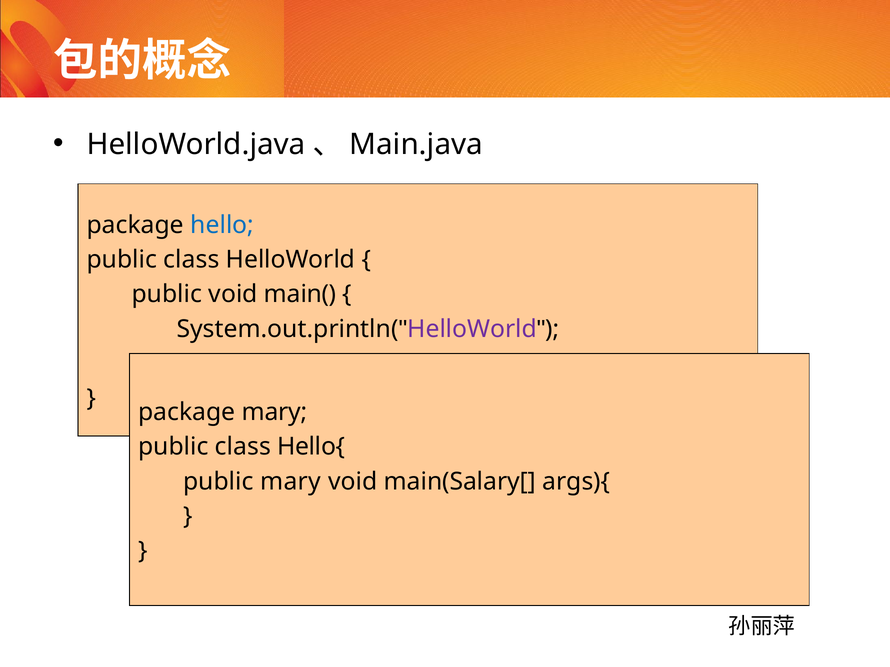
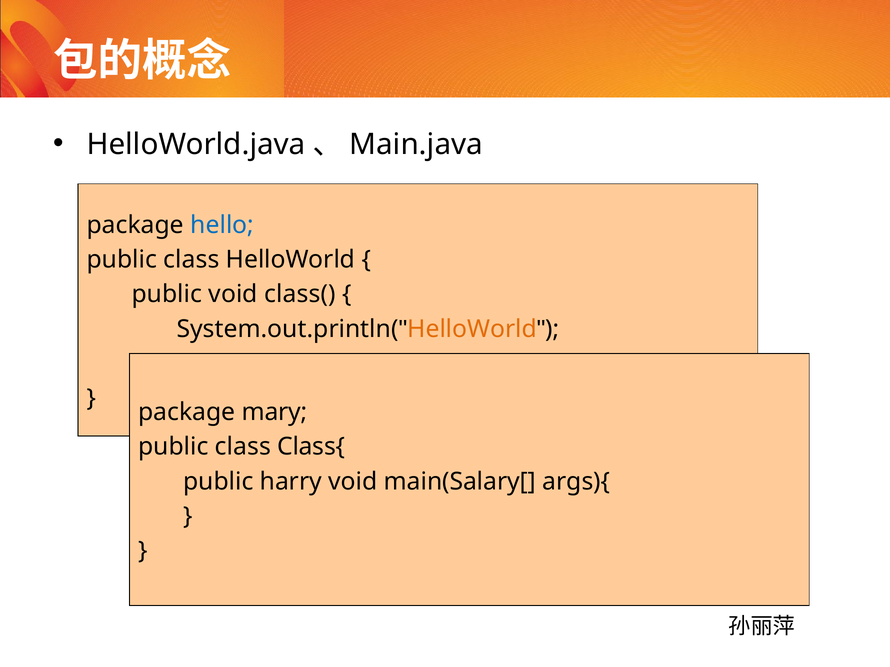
main(: main( -> class( (300, 295)
HelloWorld colour: purple -> orange (472, 329)
Hello{: Hello{ -> Class{ (311, 447)
public mary: mary -> harry (291, 482)
